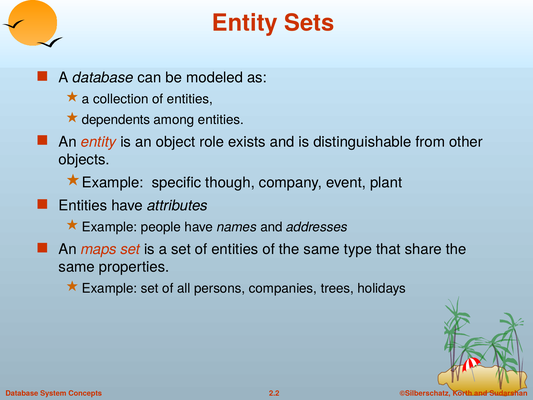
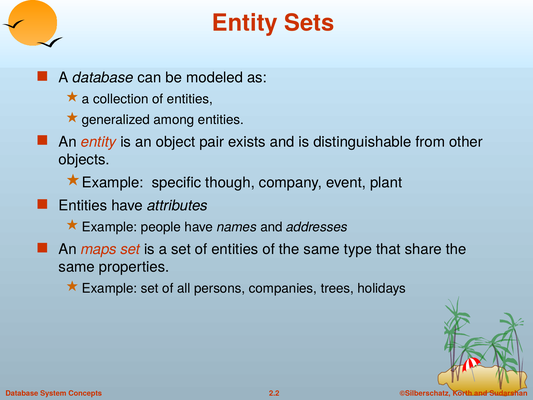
dependents: dependents -> generalized (116, 120)
role: role -> pair (212, 142)
